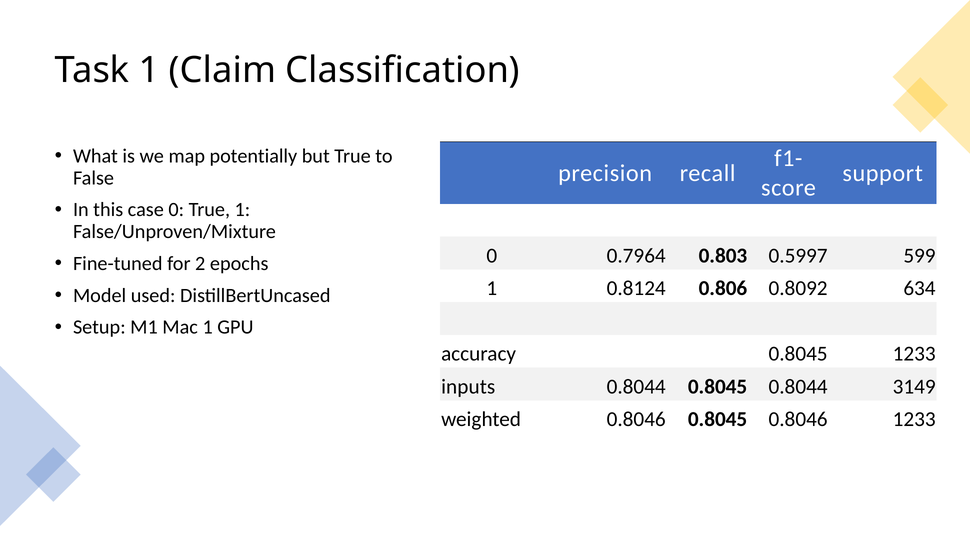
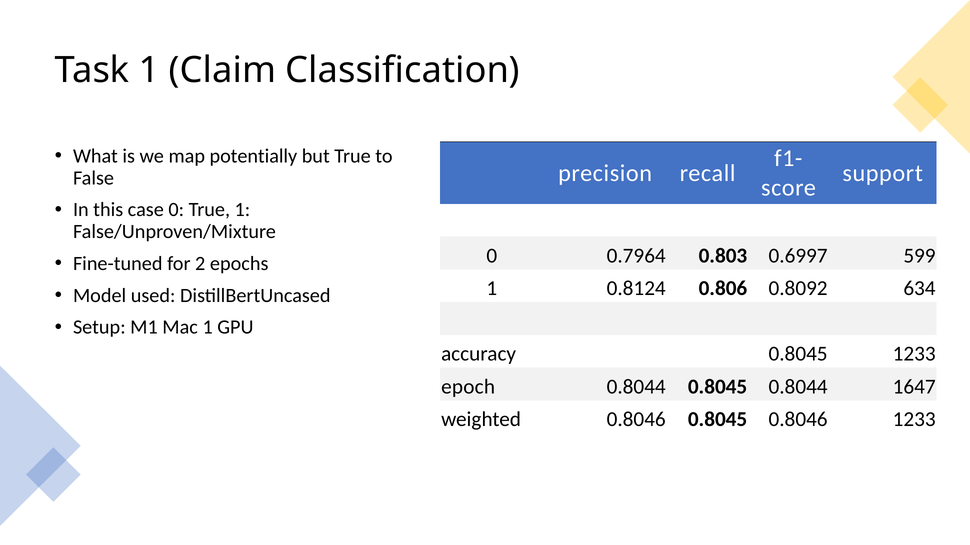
0.5997: 0.5997 -> 0.6997 (798, 256)
inputs: inputs -> epoch (468, 387)
3149: 3149 -> 1647 (914, 387)
